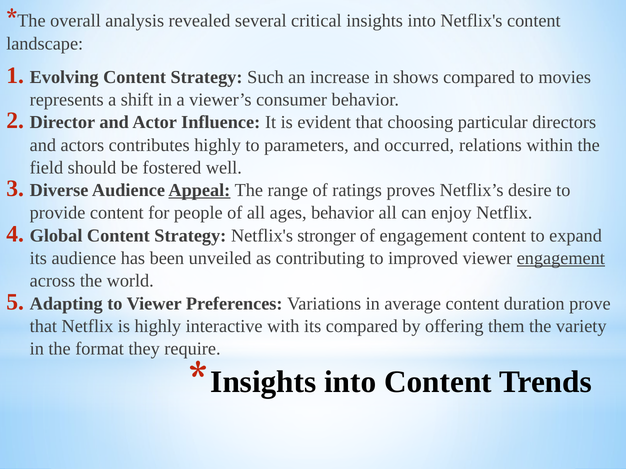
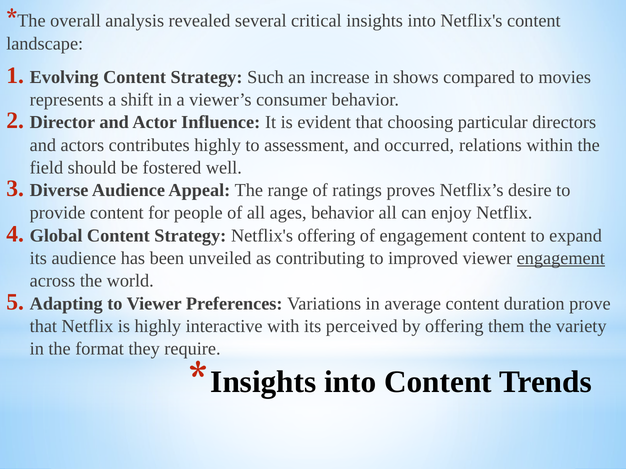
parameters: parameters -> assessment (307, 145)
Appeal underline: present -> none (199, 191)
Netflix's stronger: stronger -> offering (327, 236)
its compared: compared -> perceived (362, 327)
